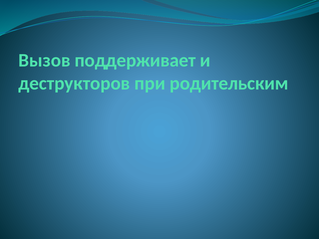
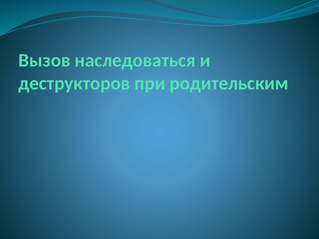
поддерживает: поддерживает -> наследоваться (135, 61)
